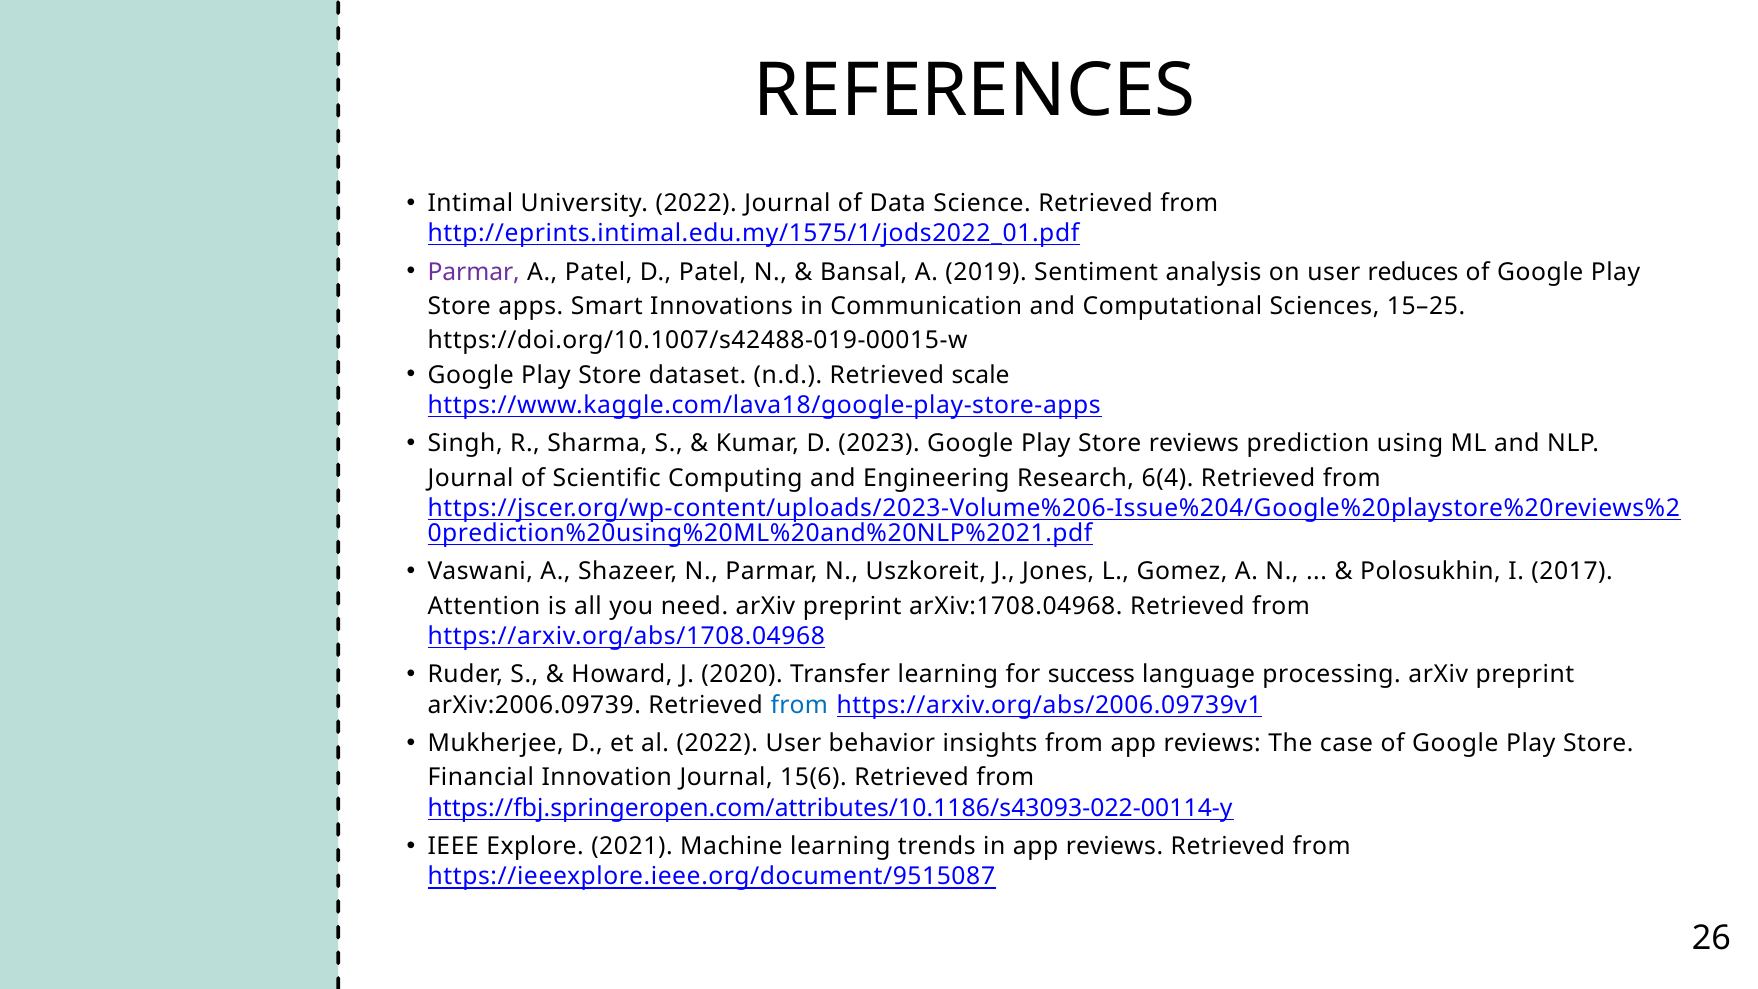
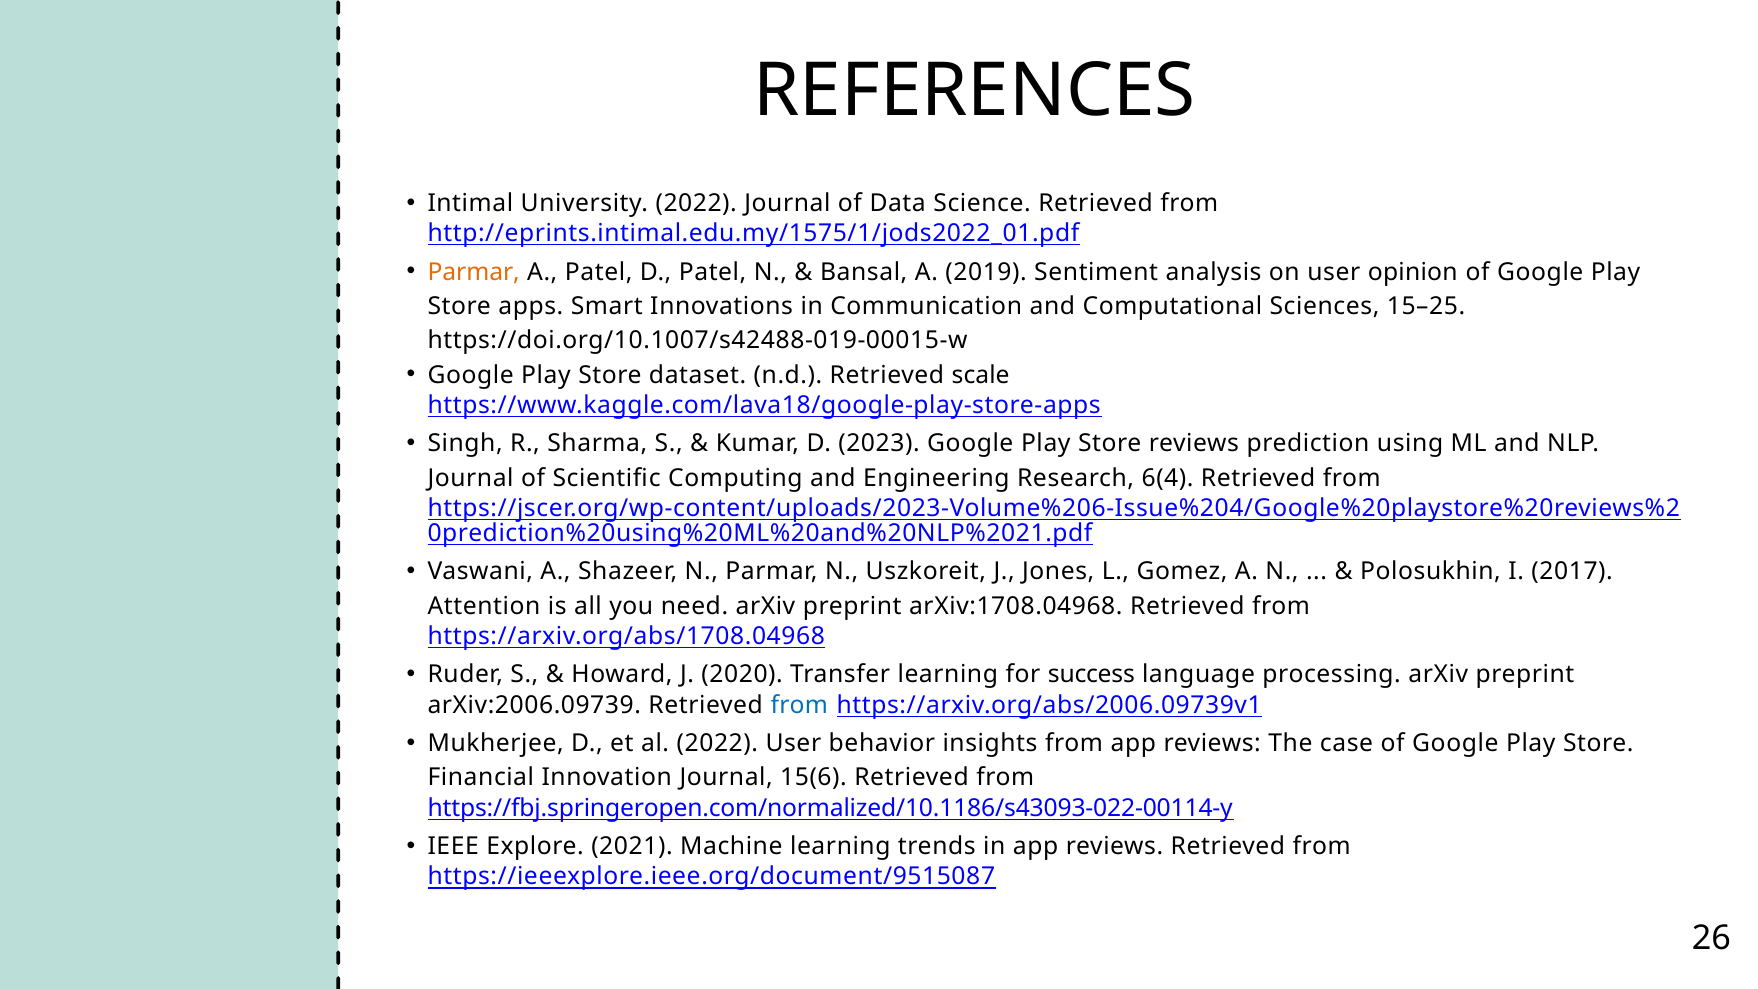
Parmar colour: purple -> orange (474, 272)
reduces: reduces -> opinion (1413, 272)
https://fbj.springeropen.com/attributes/10.1186/s43093-022-00114-y: https://fbj.springeropen.com/attributes/10.1186/s43093-022-00114-y -> https://fbj.springeropen.com/normalized/10.1186/s43093-022-00114-y (830, 808)
